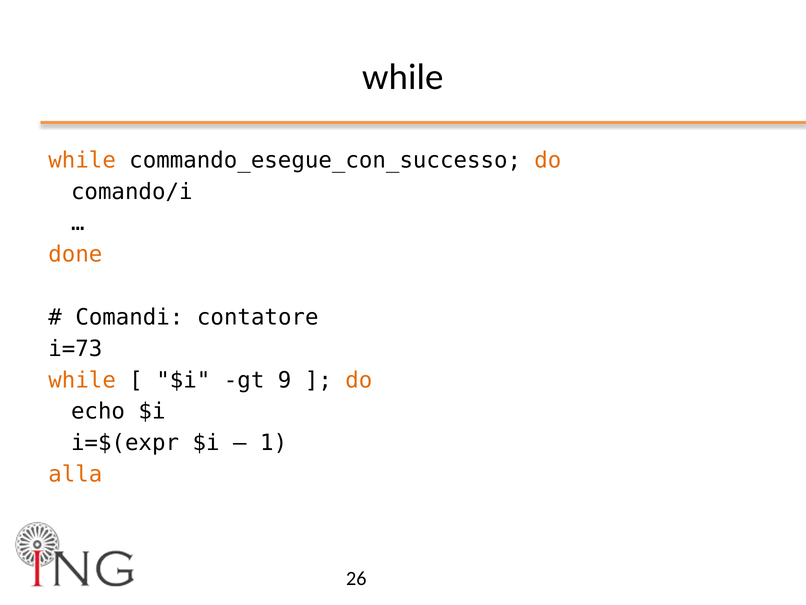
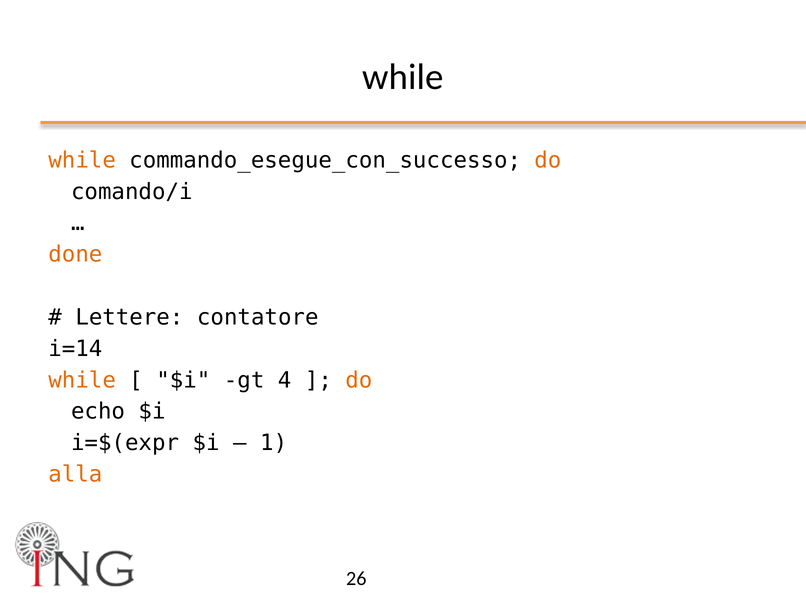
Comandi: Comandi -> Lettere (129, 317)
i=73: i=73 -> i=14 (75, 348)
9: 9 -> 4 (285, 380)
